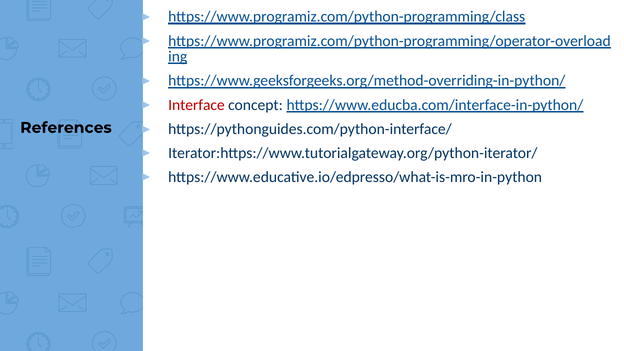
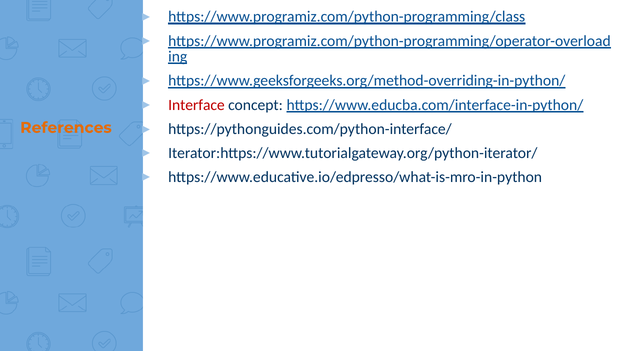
References colour: black -> orange (66, 128)
